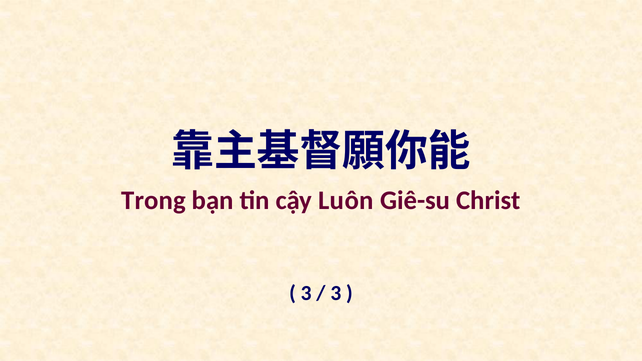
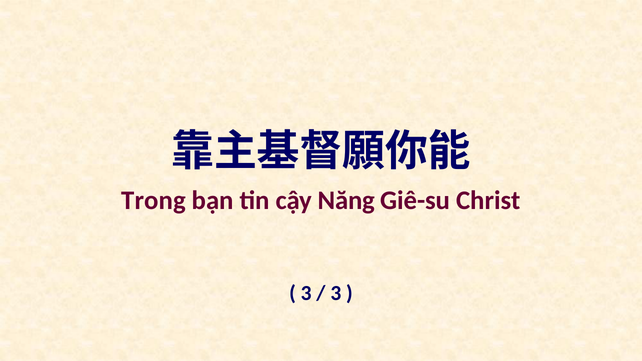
Luôn: Luôn -> Năng (346, 201)
